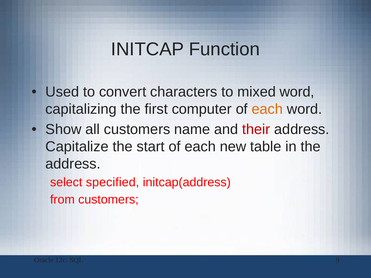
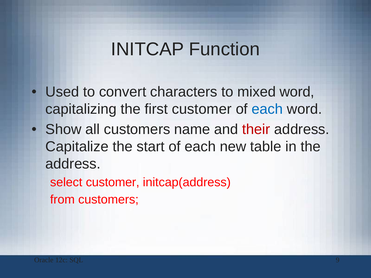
first computer: computer -> customer (202, 109)
each colour: orange -> blue (267, 109)
select specified: specified -> customer (113, 182)
